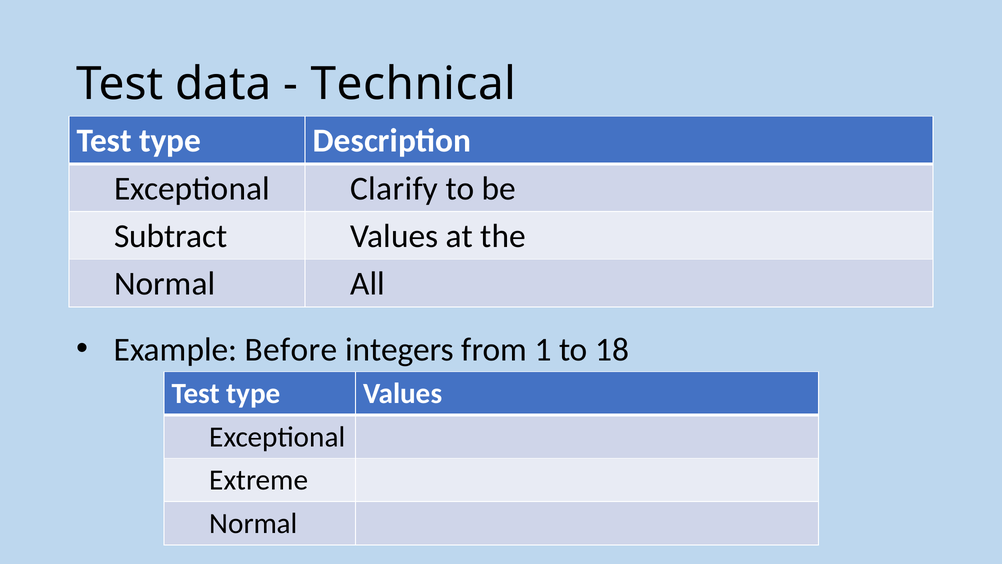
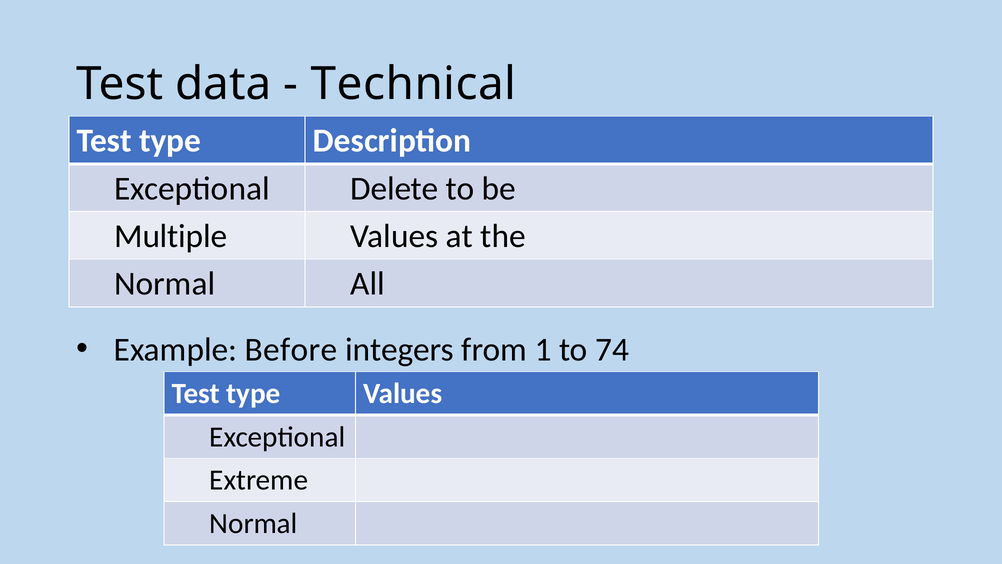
Clarify: Clarify -> Delete (394, 188)
Subtract: Subtract -> Multiple (171, 236)
18: 18 -> 74 (612, 349)
